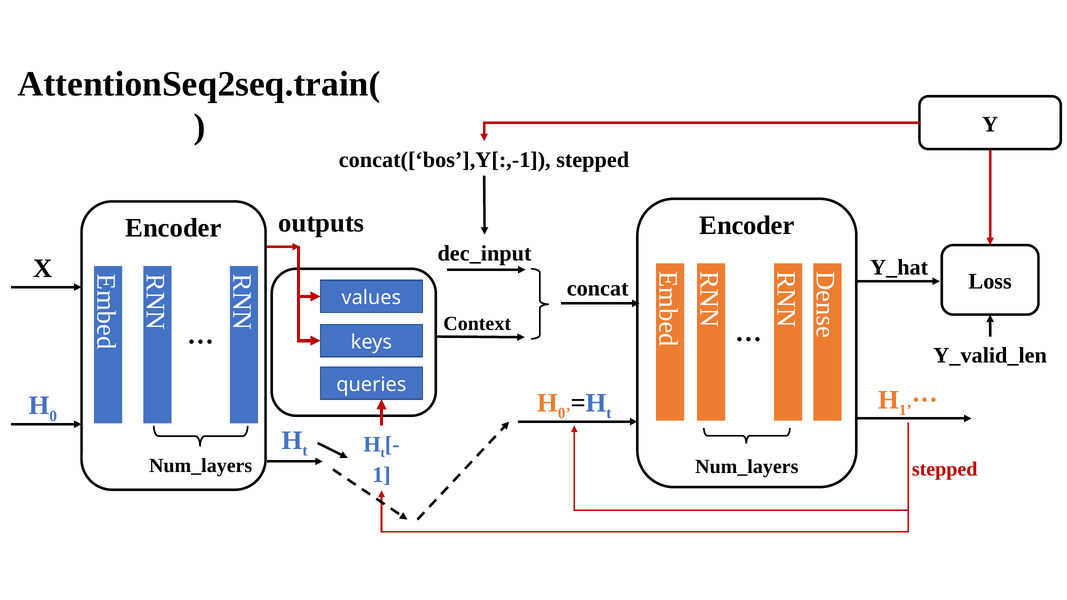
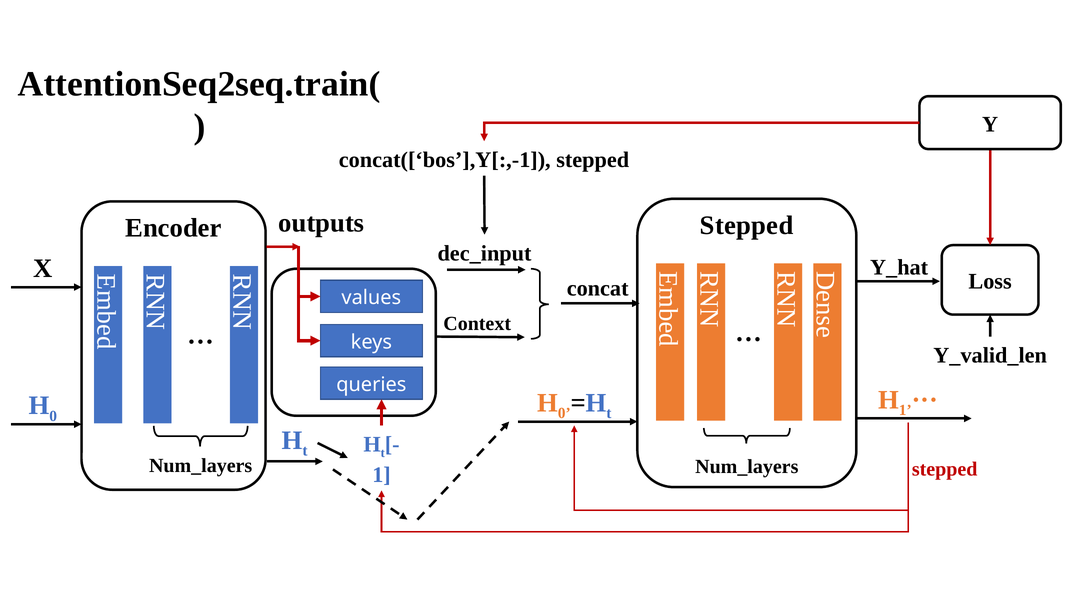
Encoder: Encoder -> Stepped (747, 226)
